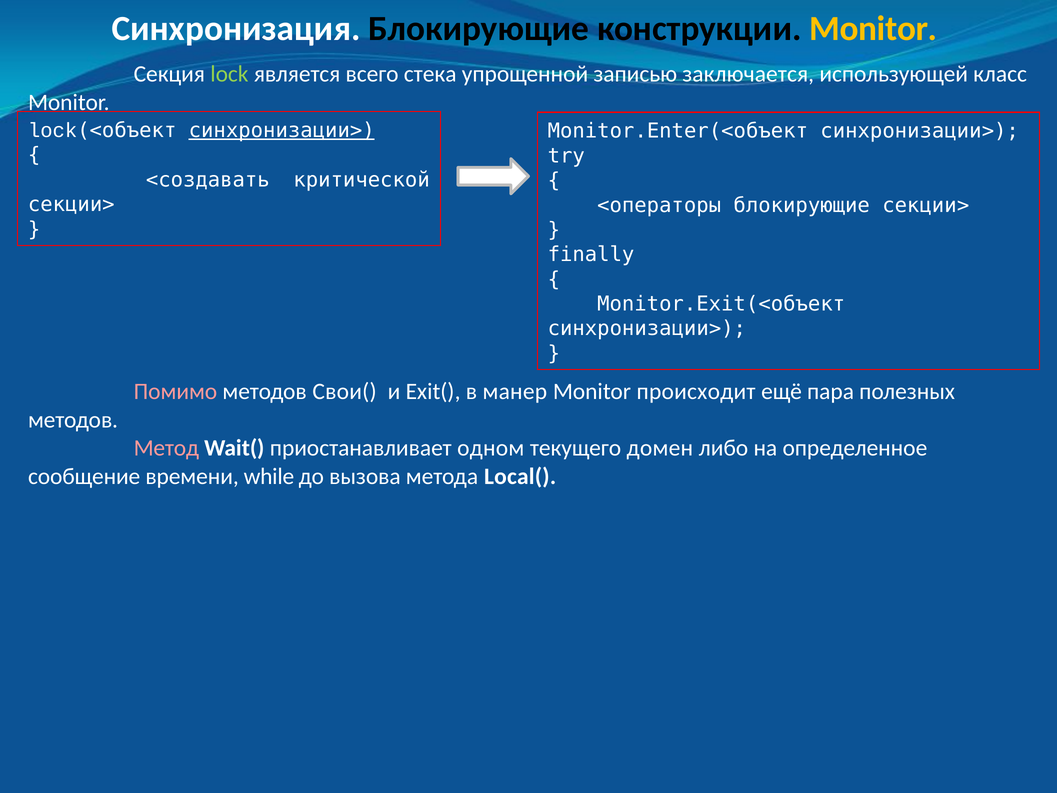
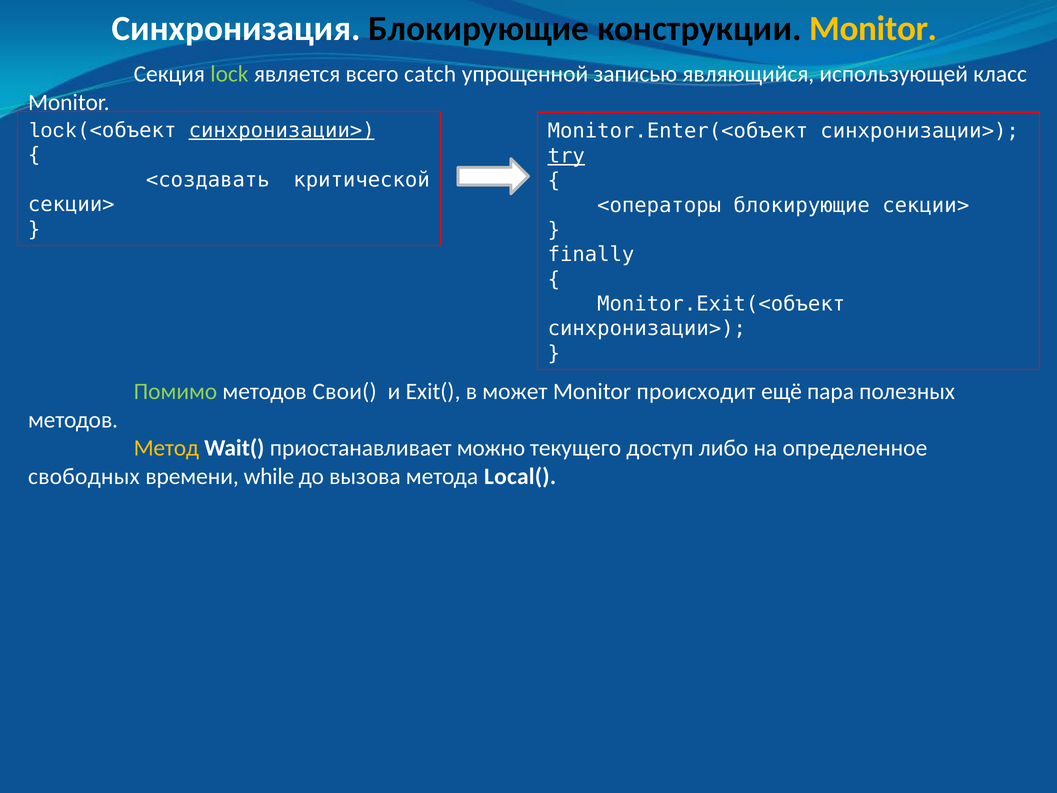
стека: стека -> catch (430, 74)
заключается: заключается -> являющийся (748, 74)
try underline: none -> present (566, 156)
Помимо colour: pink -> light green (175, 392)
манер: манер -> может (515, 392)
Метод colour: pink -> yellow (166, 448)
одном: одном -> можно (491, 448)
домен: домен -> доступ (660, 448)
сообщение: сообщение -> свободных (84, 476)
